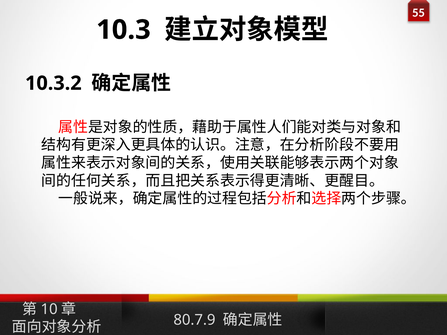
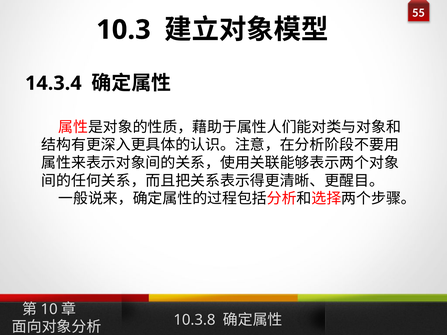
10.3.2: 10.3.2 -> 14.3.4 (53, 83)
80.7.9: 80.7.9 -> 10.3.8 (194, 320)
